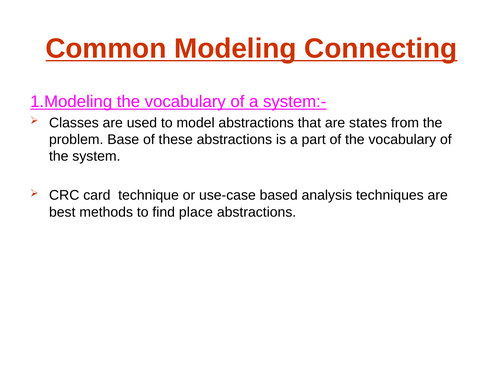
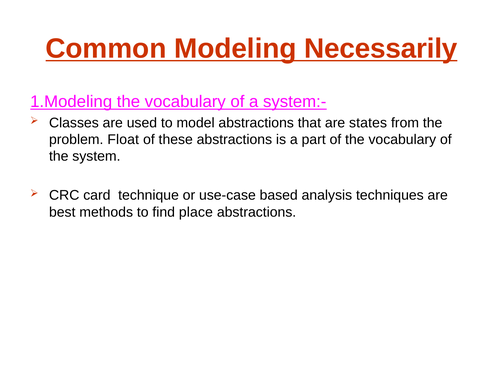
Connecting: Connecting -> Necessarily (381, 48)
Base: Base -> Float (123, 140)
